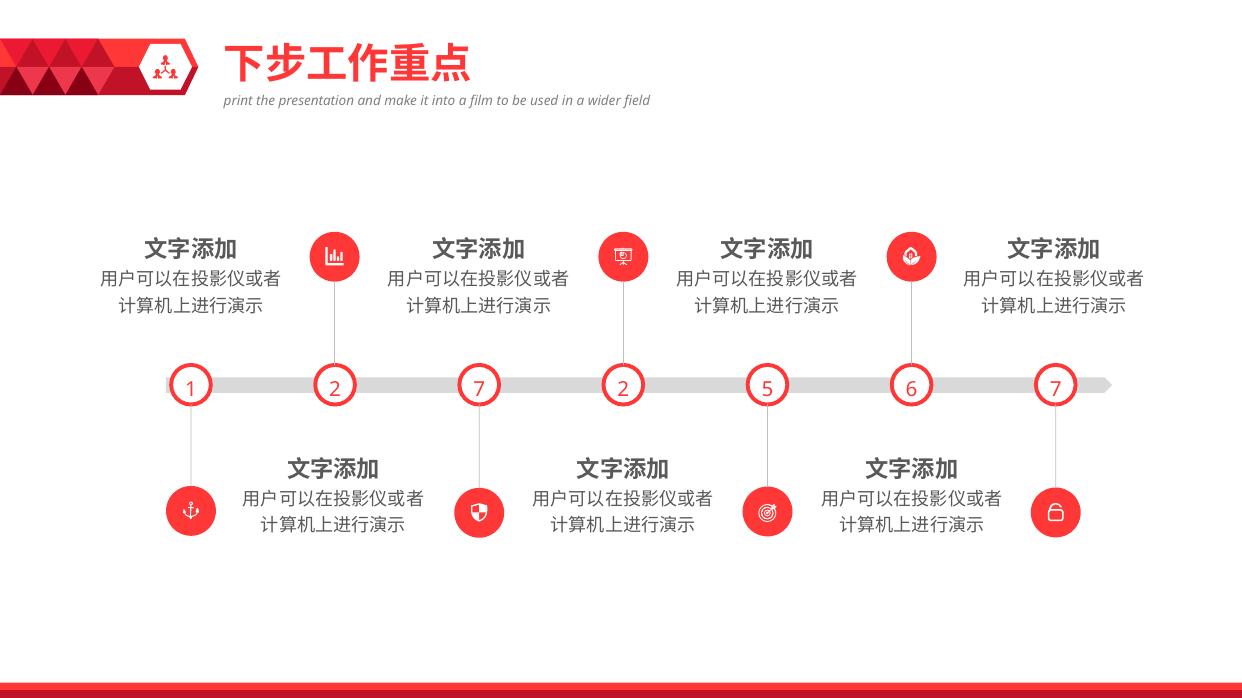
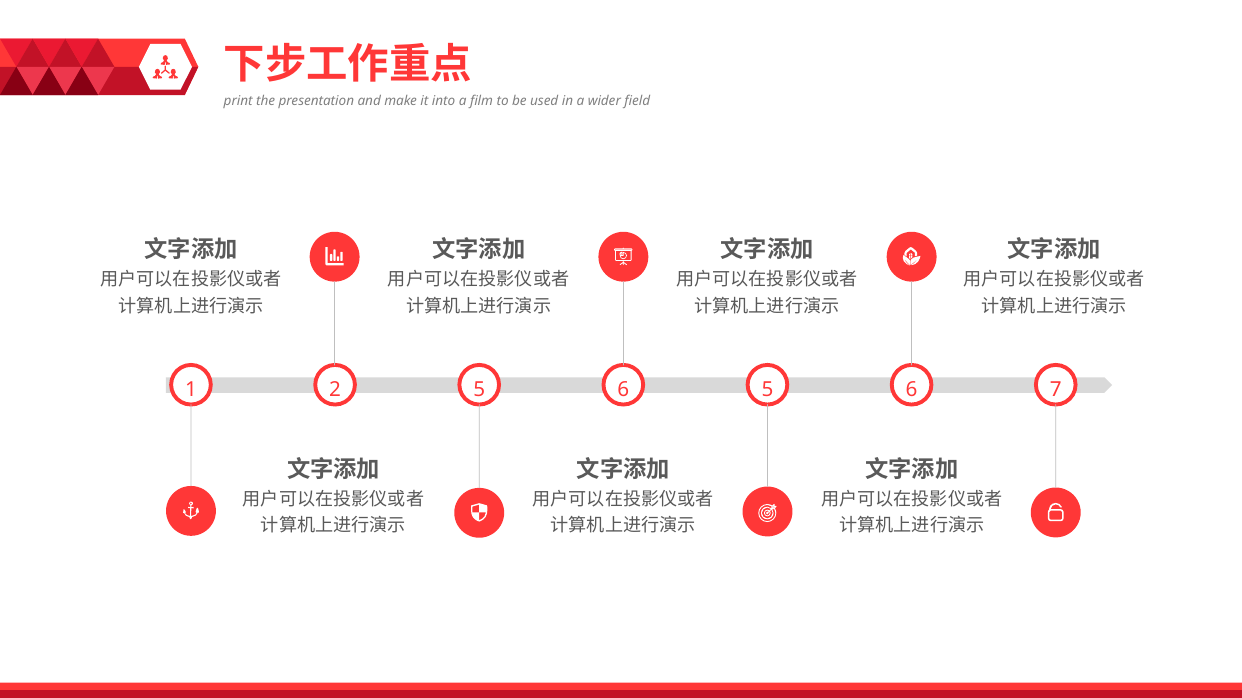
1 7: 7 -> 5 (479, 390)
2 2: 2 -> 6 (623, 390)
